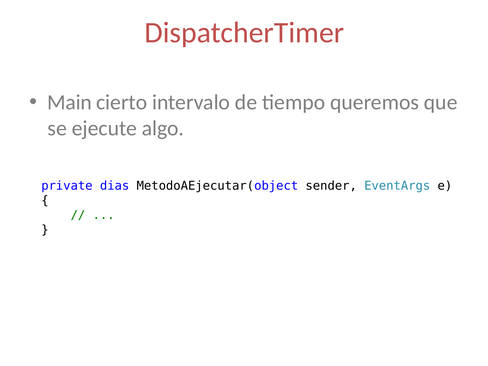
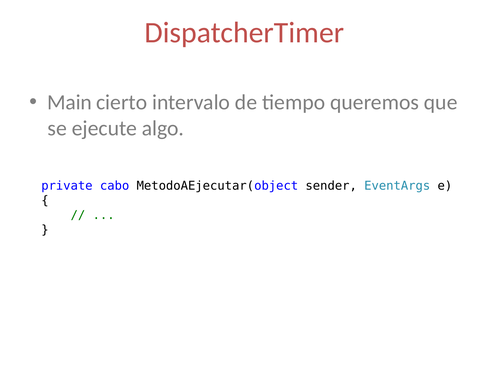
dias: dias -> cabo (115, 186)
